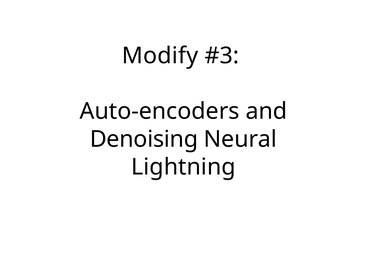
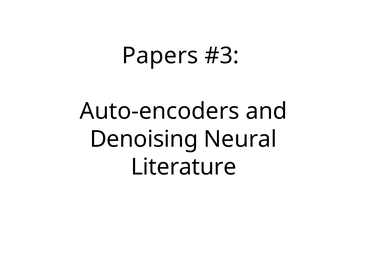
Modify: Modify -> Papers (160, 56)
Lightning: Lightning -> Literature (184, 167)
